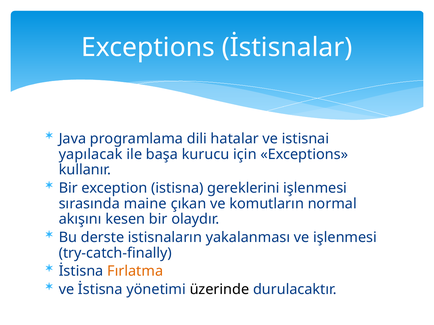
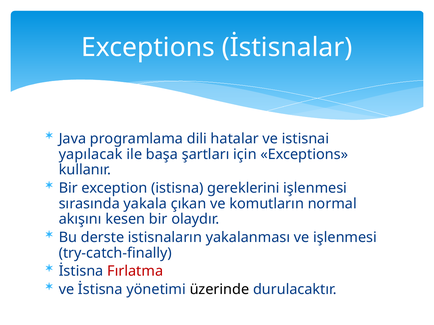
kurucu: kurucu -> şartları (206, 154)
maine: maine -> yakala (145, 204)
Fırlatma colour: orange -> red (135, 272)
